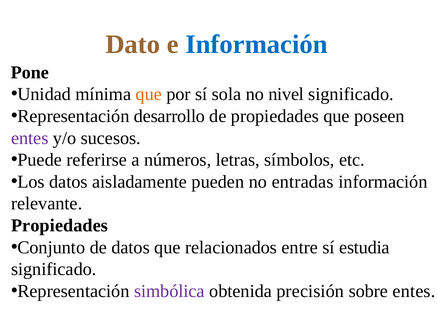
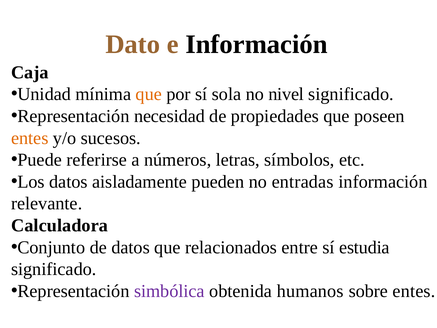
Información colour: blue -> black (257, 44)
Pone: Pone -> Caja (30, 72)
desarrollo: desarrollo -> necesidad (169, 116)
entes colour: purple -> orange (30, 138)
Propiedades: Propiedades -> Calculadora (60, 225)
precisión: precisión -> humanos (310, 291)
